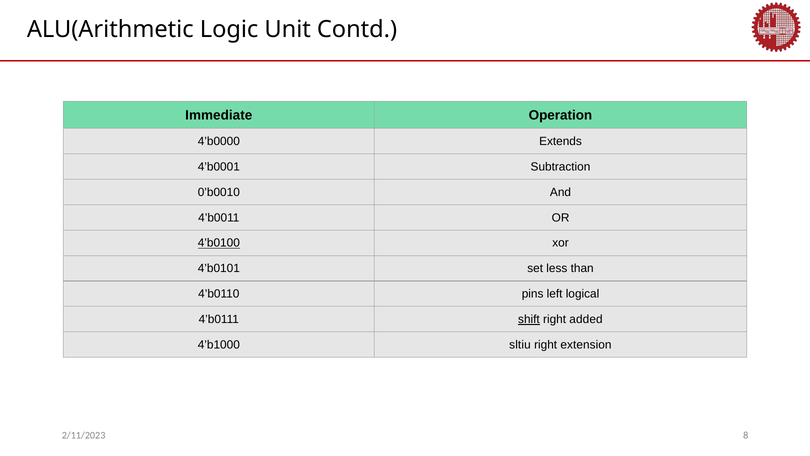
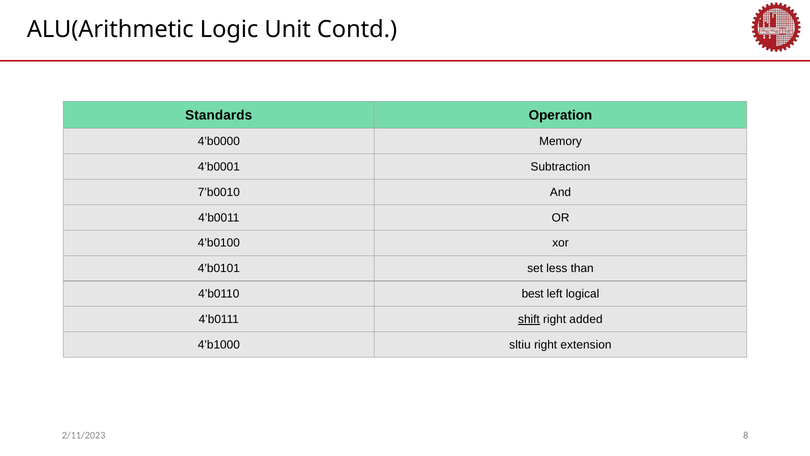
Immediate: Immediate -> Standards (219, 115)
Extends: Extends -> Memory (561, 141)
0’b0010: 0’b0010 -> 7’b0010 (219, 192)
4’b0100 underline: present -> none (219, 243)
pins: pins -> best (533, 294)
